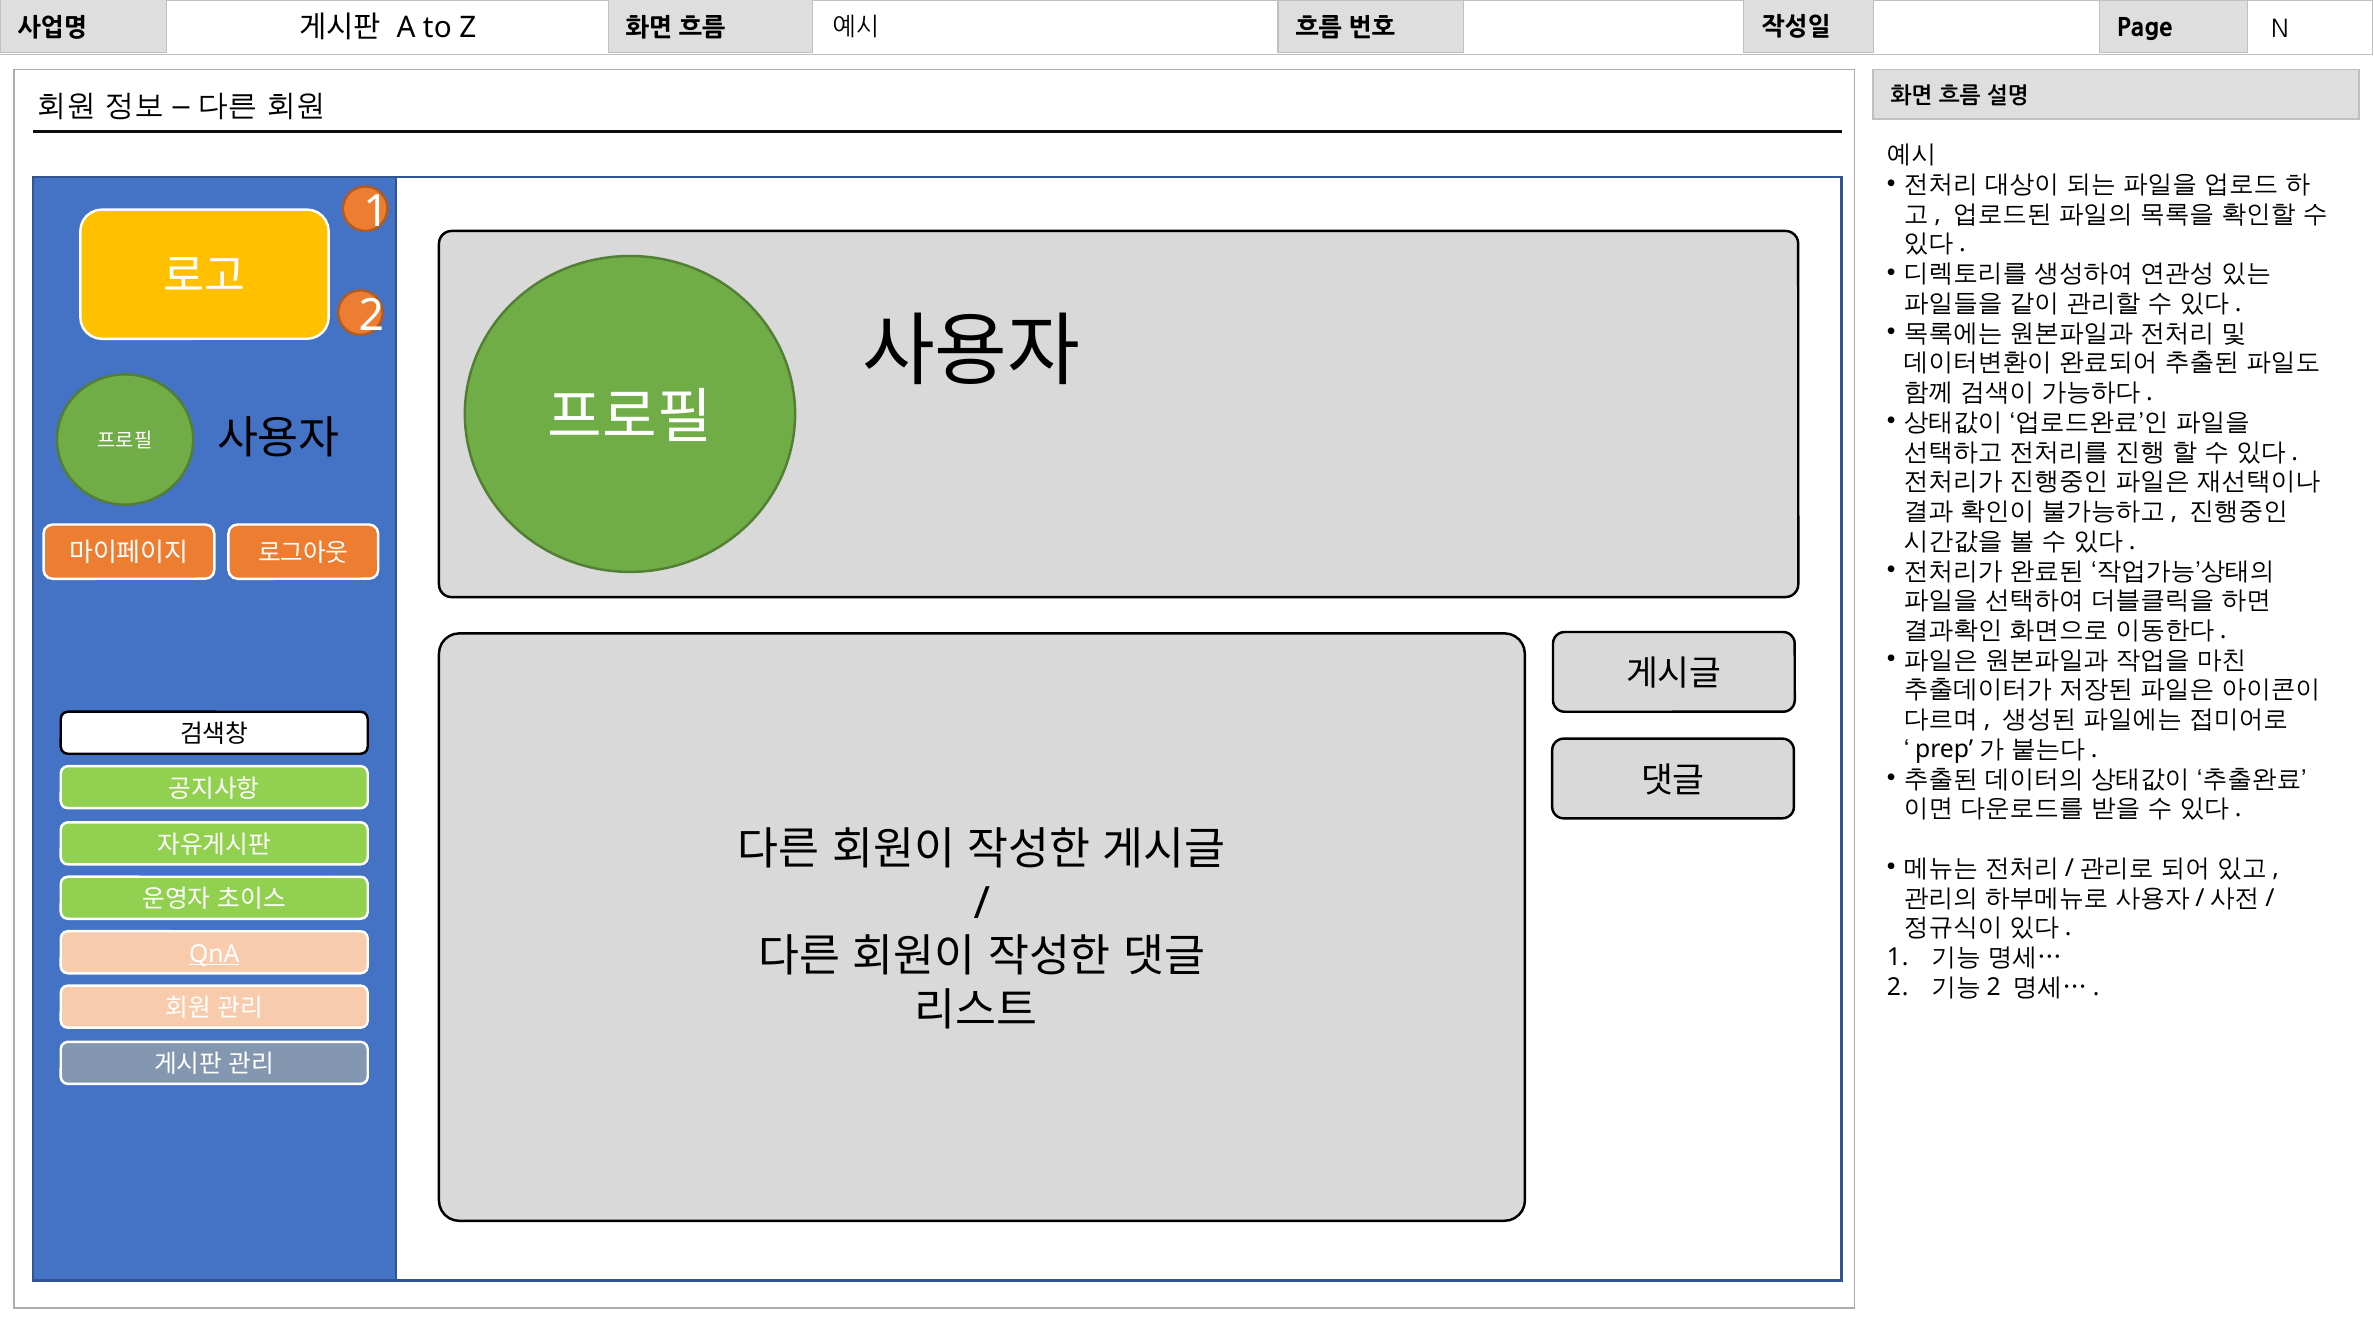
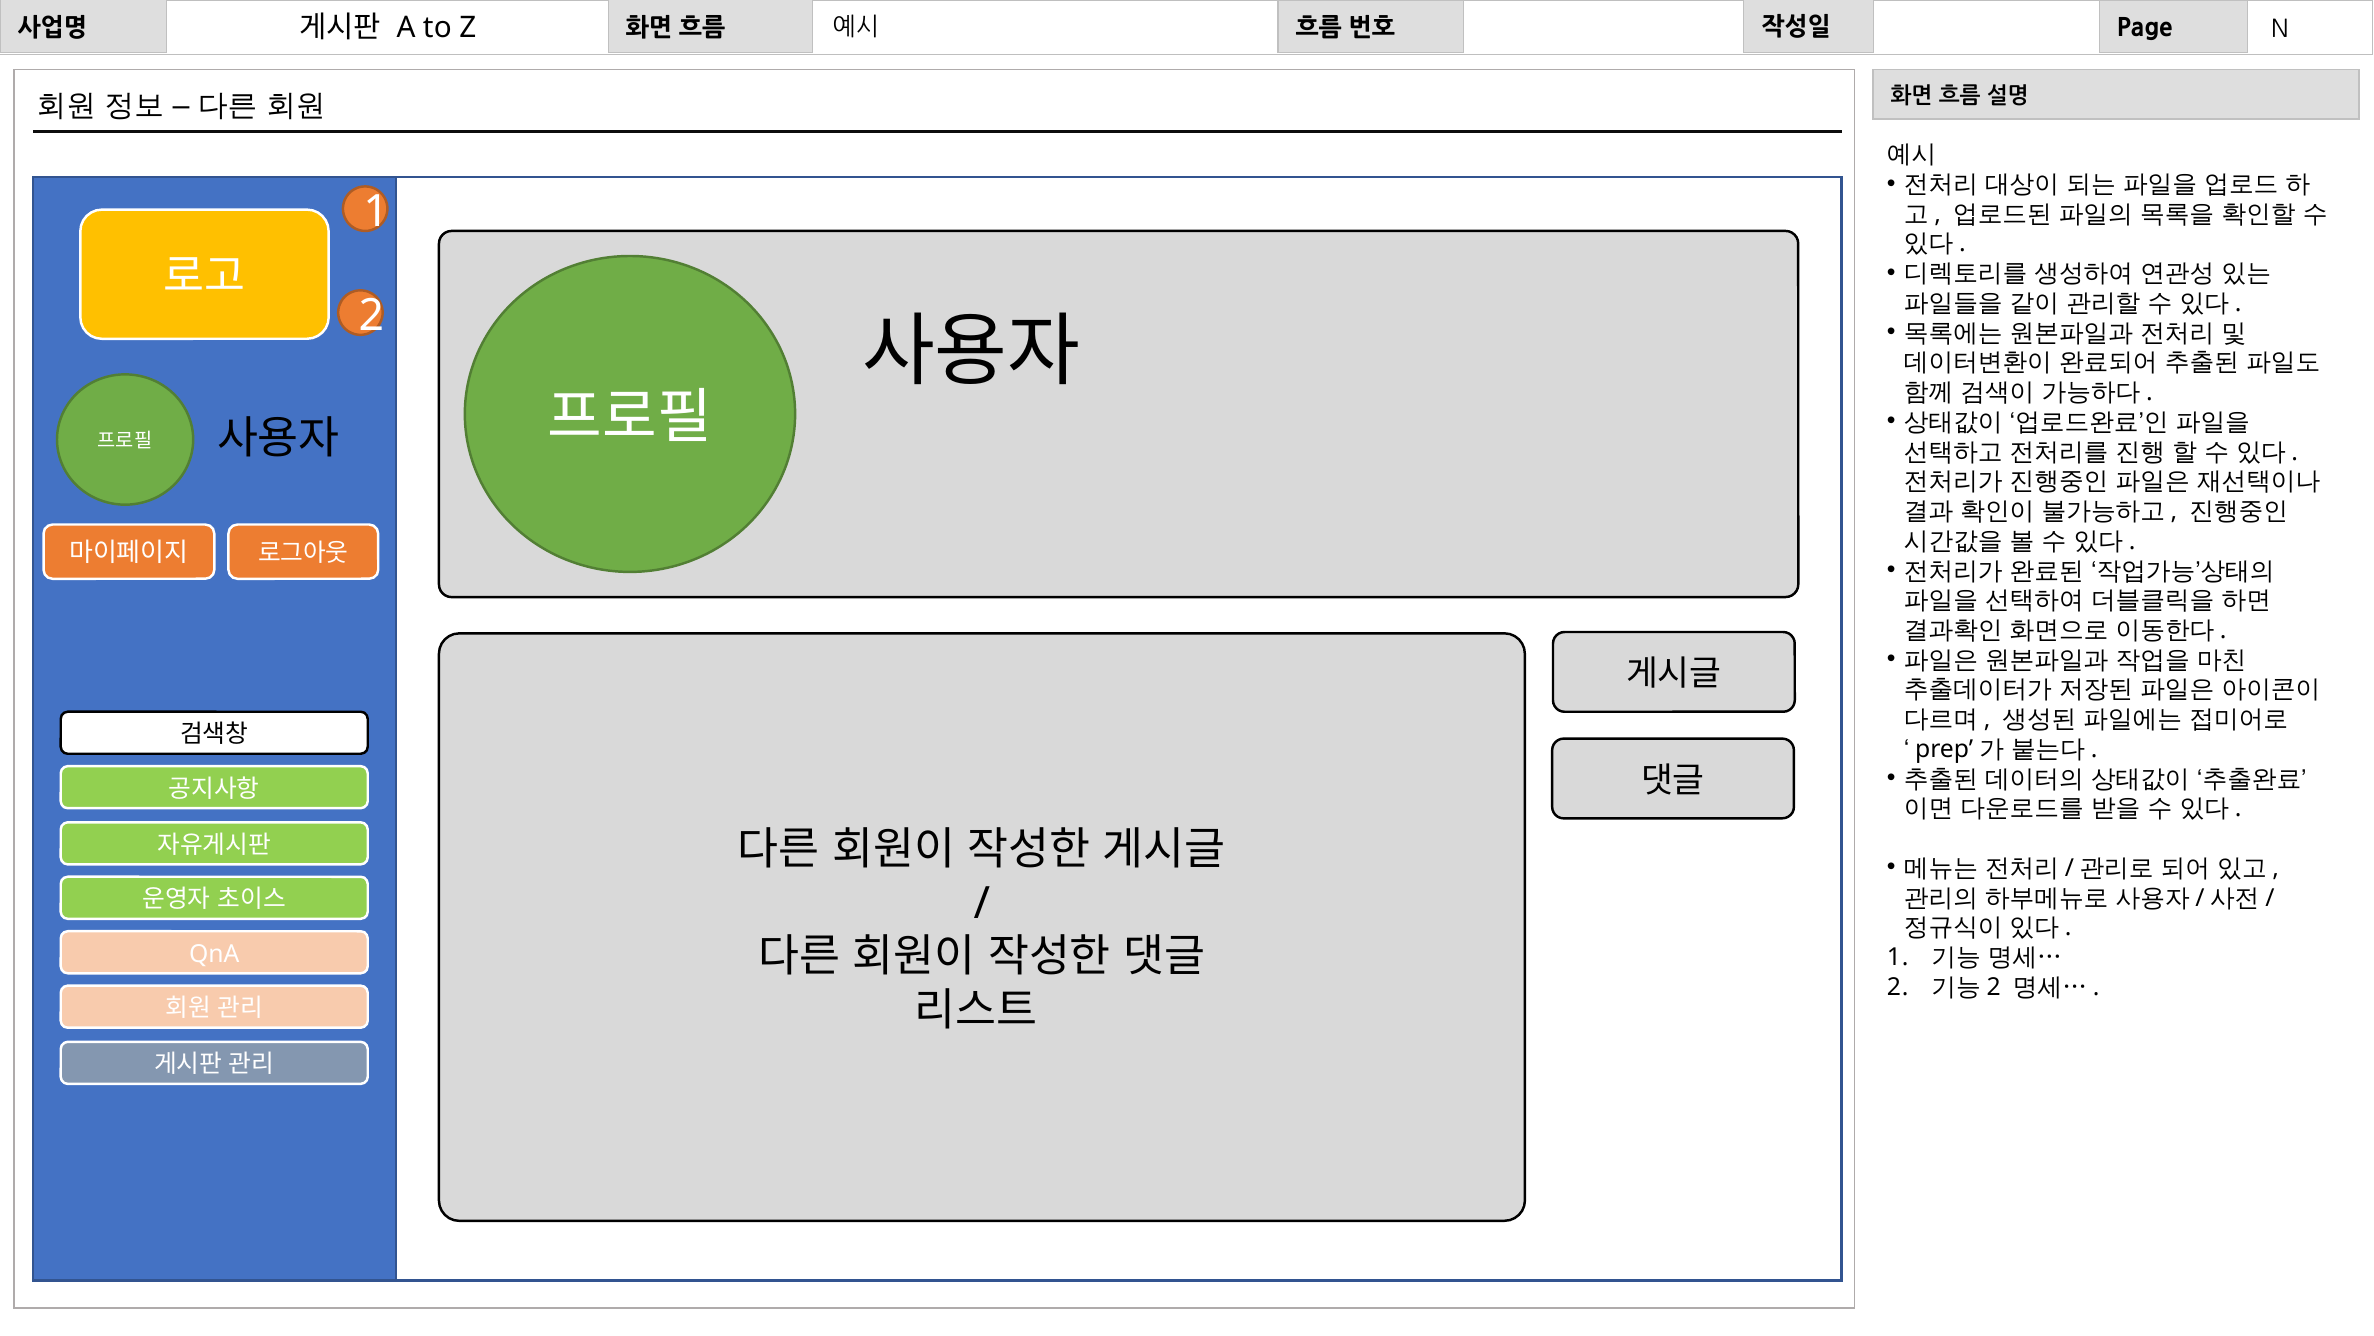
QnA underline: present -> none (214, 954)
